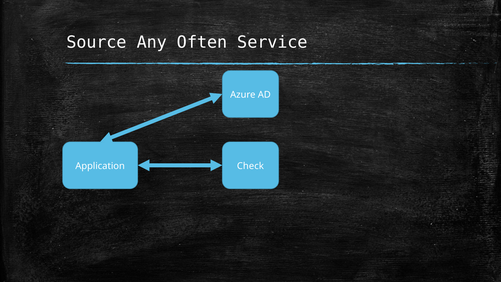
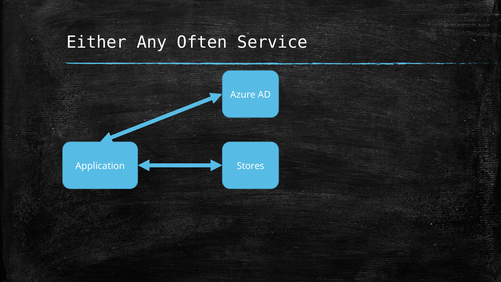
Source: Source -> Either (96, 42)
Check: Check -> Stores (251, 166)
